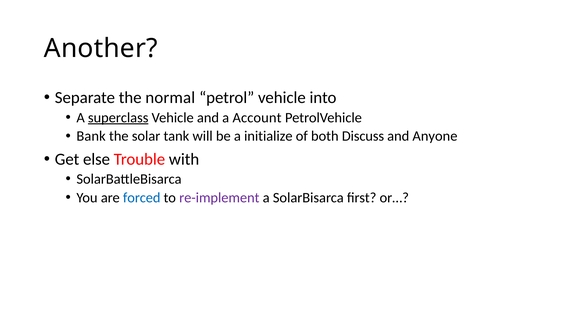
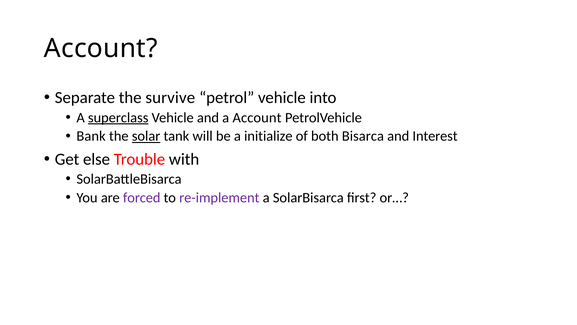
Another: Another -> Account (101, 48)
normal: normal -> survive (170, 98)
solar underline: none -> present (146, 136)
Discuss: Discuss -> Bisarca (363, 136)
Anyone: Anyone -> Interest (435, 136)
forced colour: blue -> purple (142, 197)
